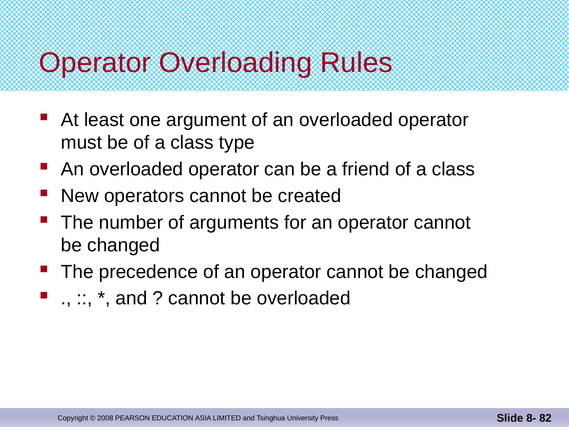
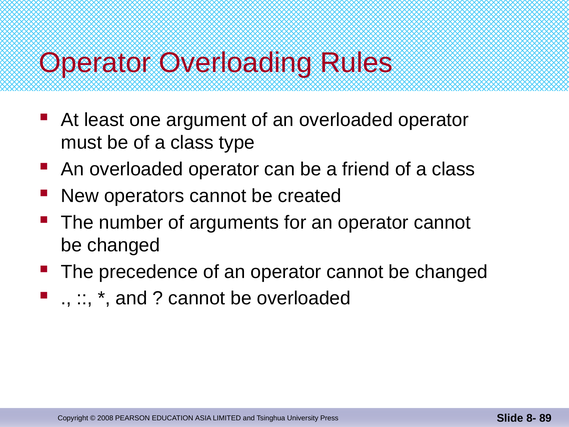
82: 82 -> 89 (545, 418)
